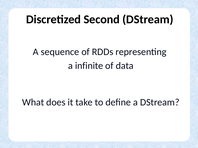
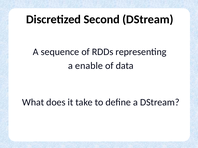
infinite: infinite -> enable (89, 66)
